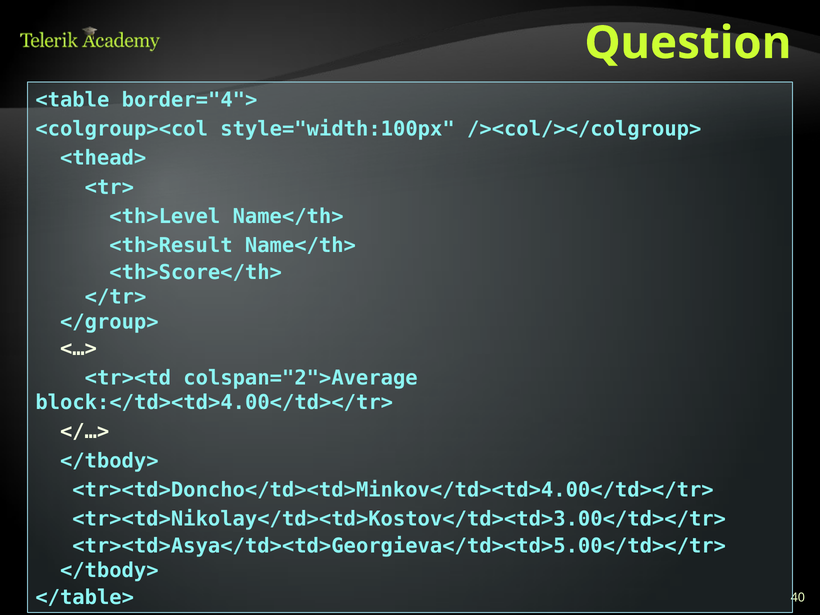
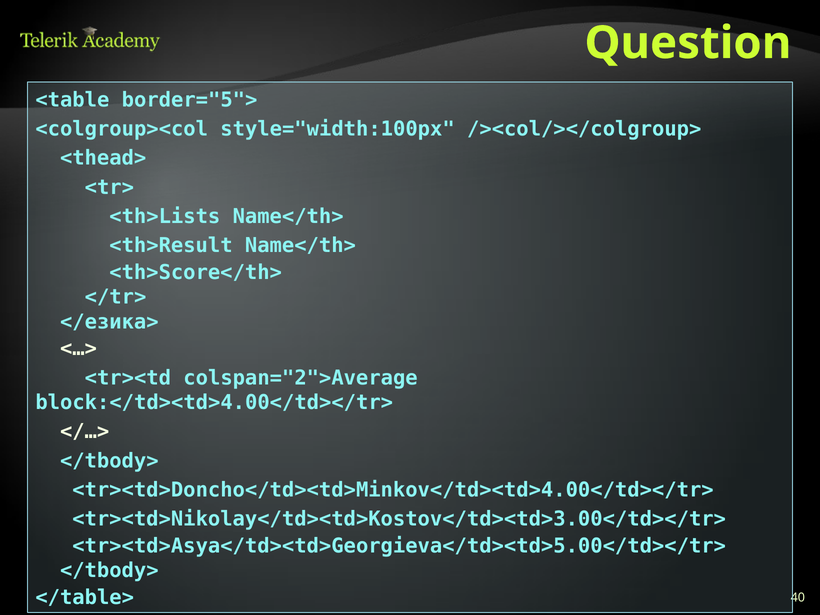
border="4">: border="4"> -> border="5"> (190, 100)
<th>Level: <th>Level -> <th>Lists (165, 216)
</group>: </group> -> </езика> (109, 322)
